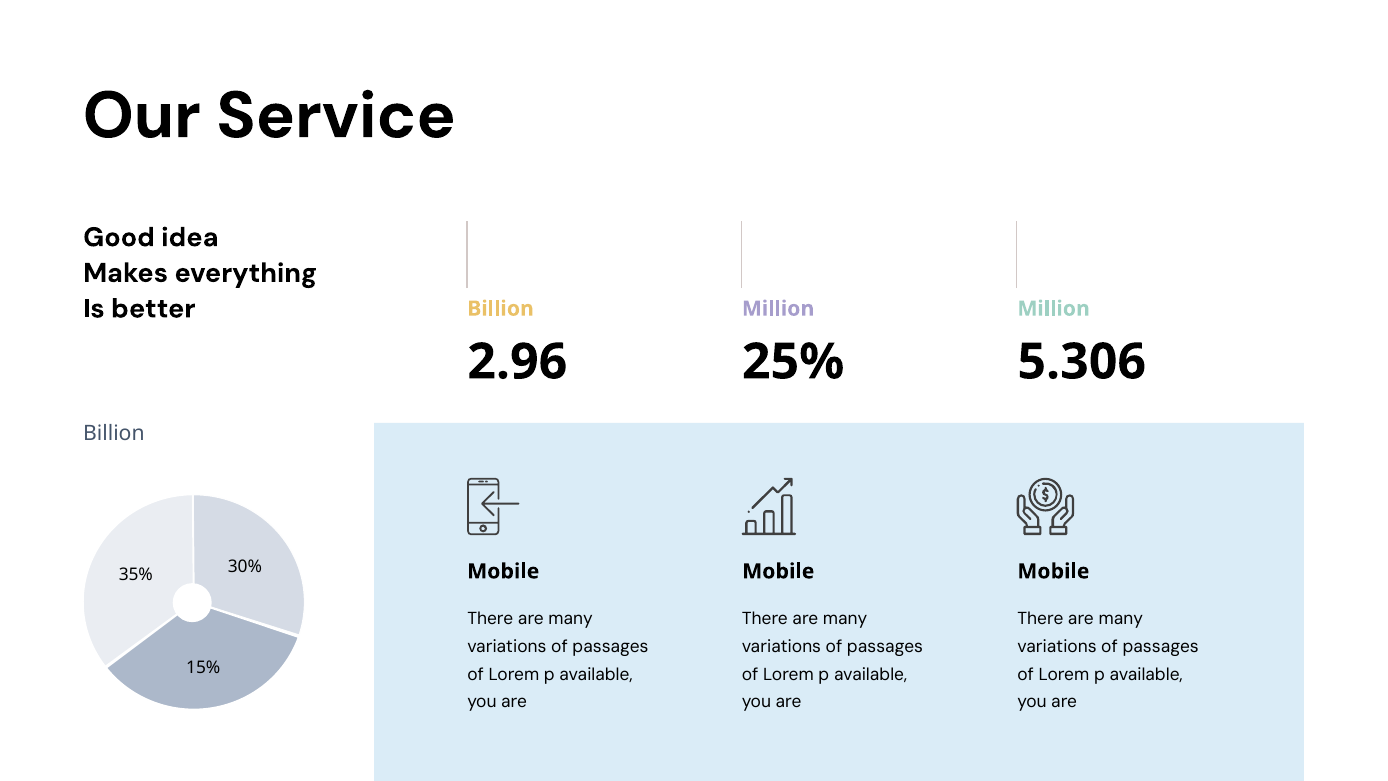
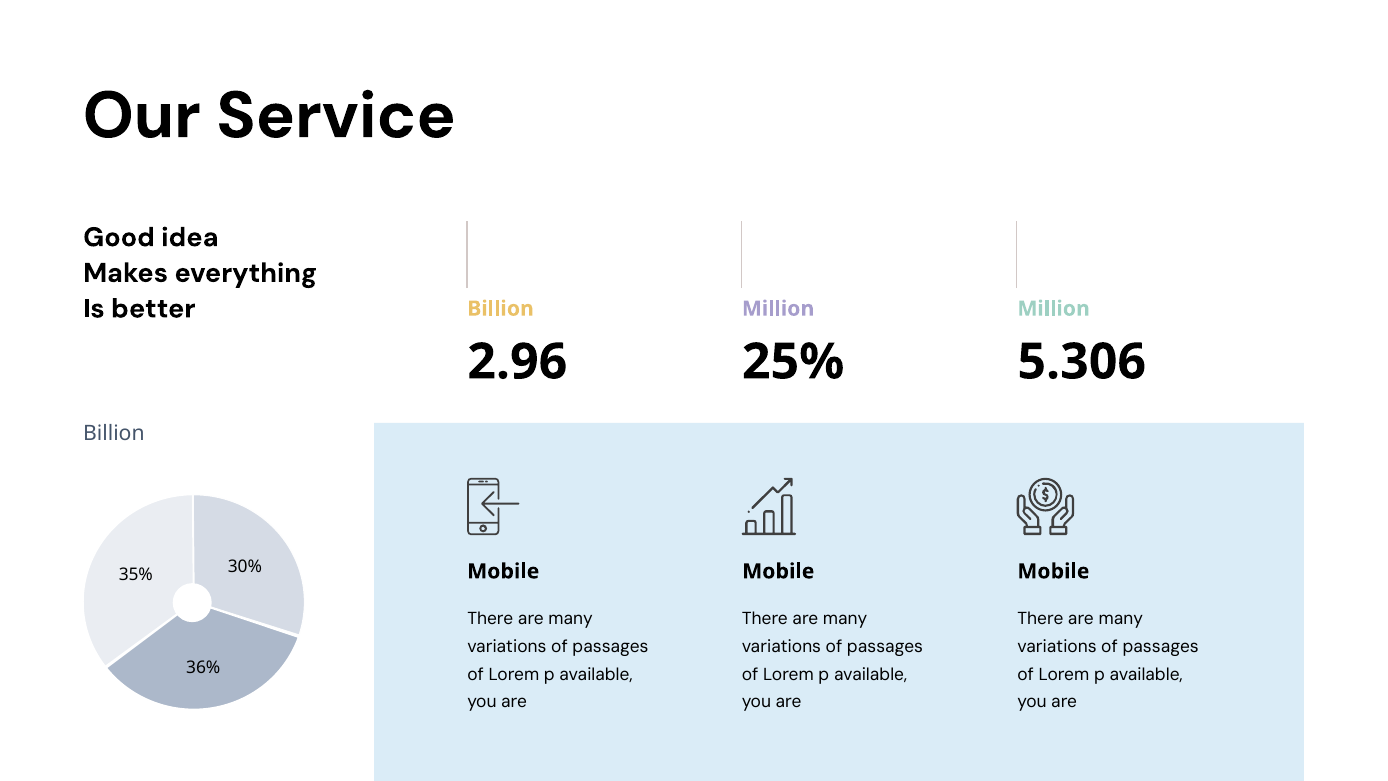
15%: 15% -> 36% (203, 668)
